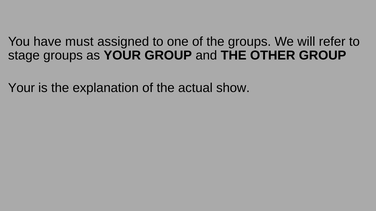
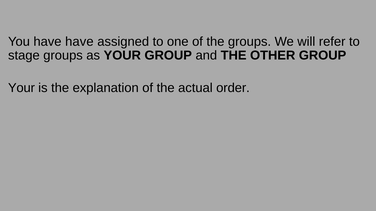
have must: must -> have (79, 42)
show: show -> order (233, 88)
